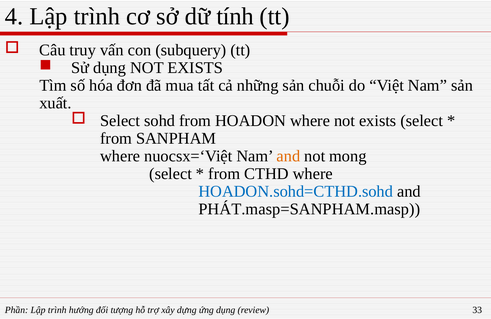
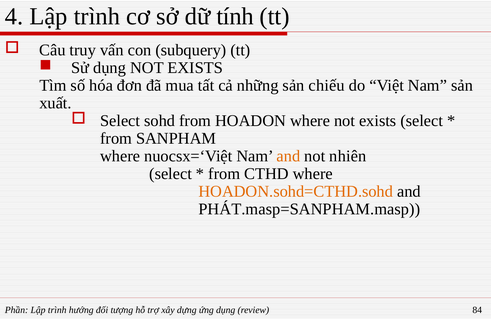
chuỗi: chuỗi -> chiếu (327, 86)
mong: mong -> nhiên (348, 156)
HOADON.sohd=CTHD.sohd colour: blue -> orange (296, 192)
33: 33 -> 84 (477, 310)
